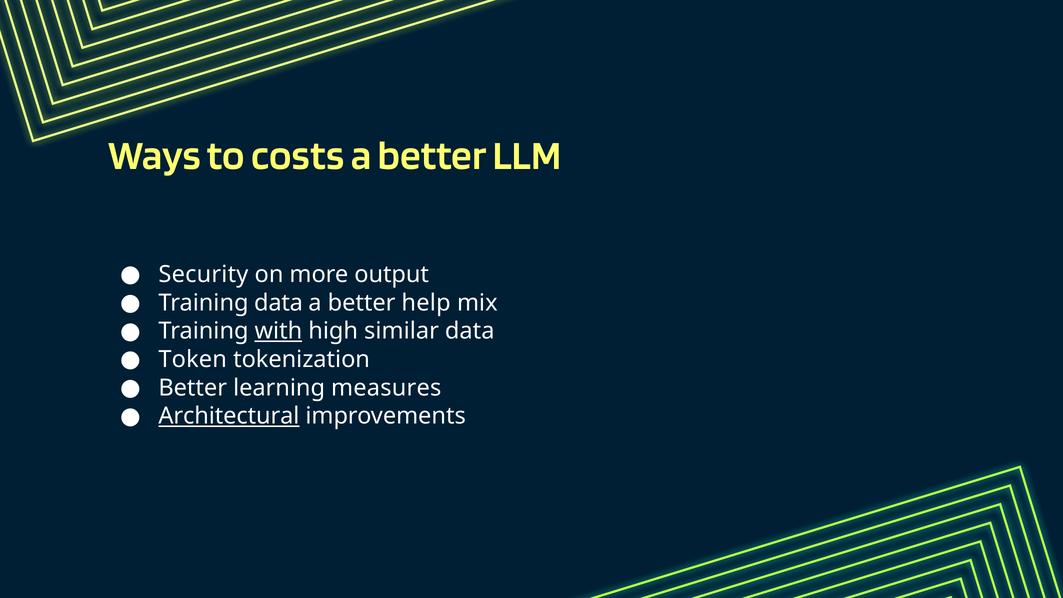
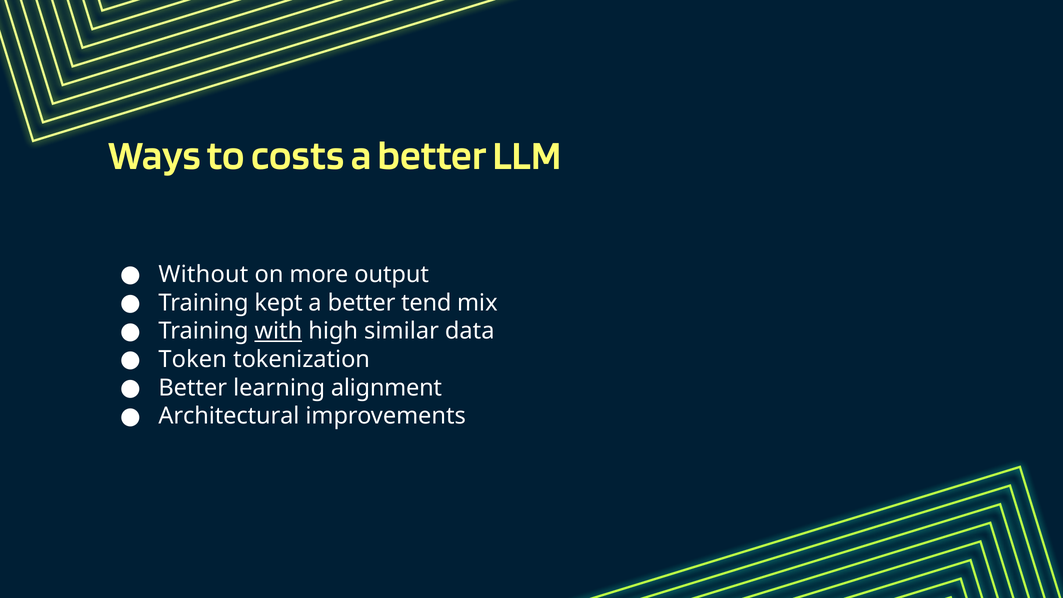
Security: Security -> Without (203, 274)
Training data: data -> kept (279, 303)
help: help -> tend (426, 303)
measures: measures -> alignment (386, 388)
Architectural underline: present -> none (229, 416)
